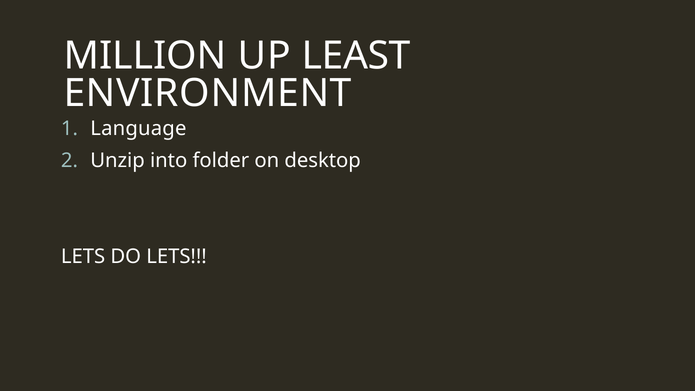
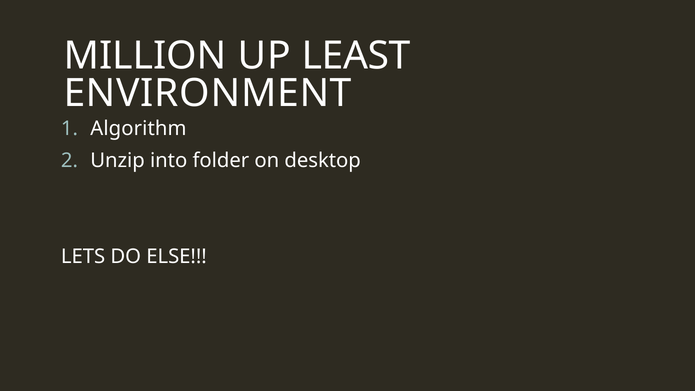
Language: Language -> Algorithm (138, 128)
DO LETS: LETS -> ELSE (177, 257)
